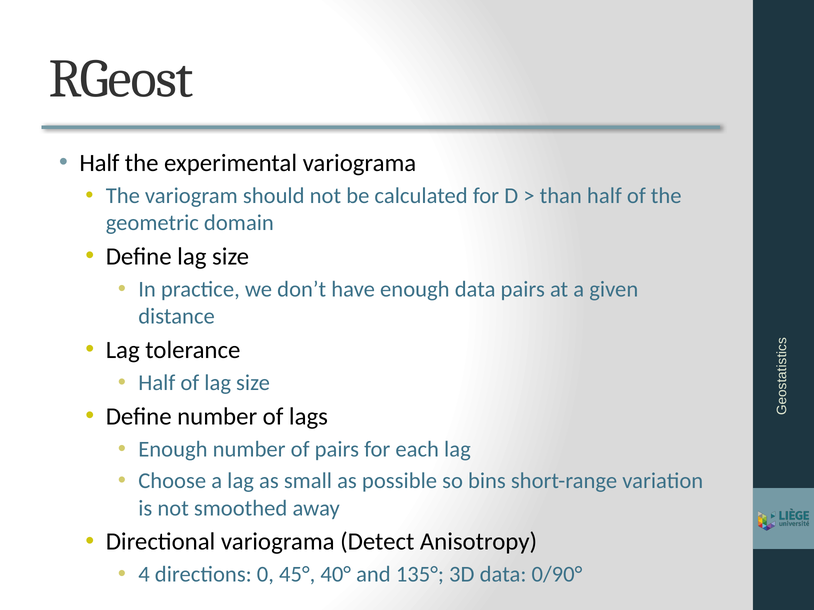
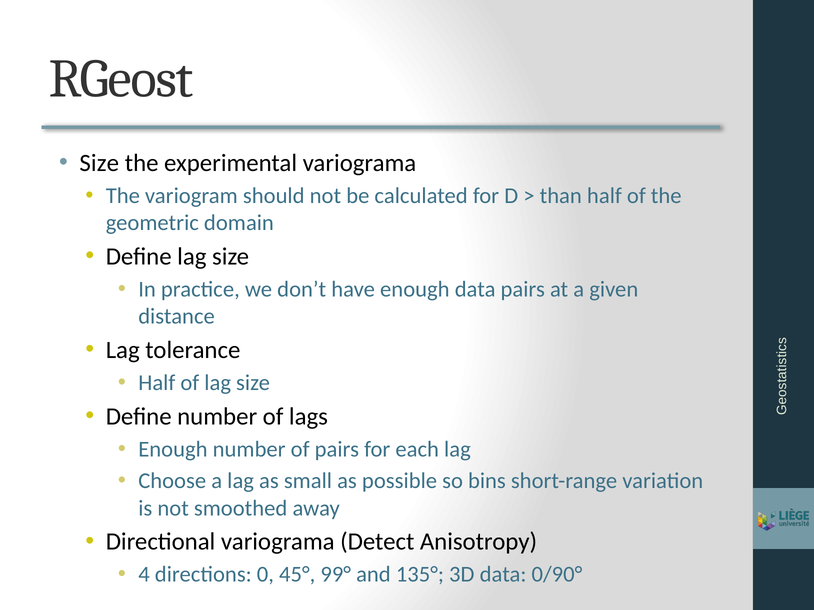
Half: Half -> Size (99, 163)
40°: 40° -> 99° (336, 575)
